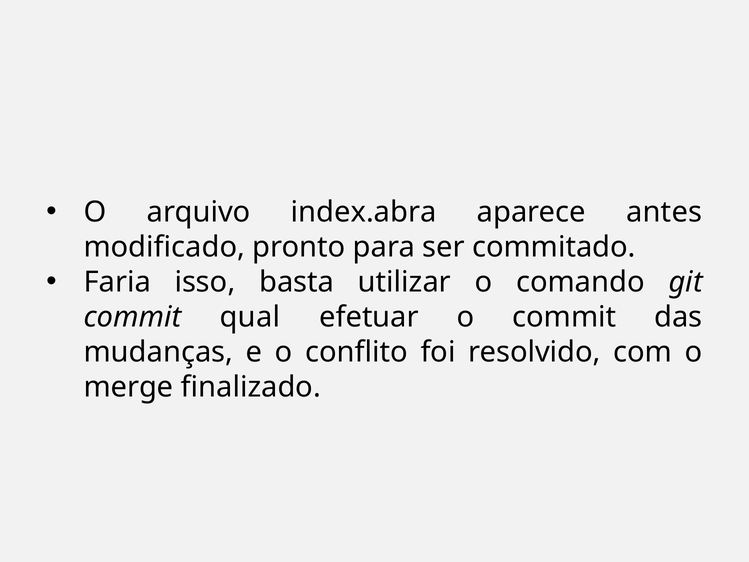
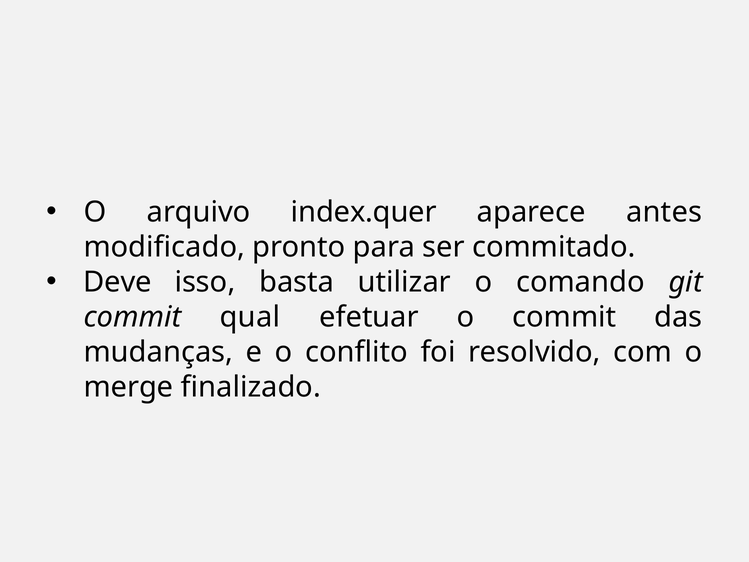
index.abra: index.abra -> index.quer (364, 212)
Faria: Faria -> Deve (117, 282)
